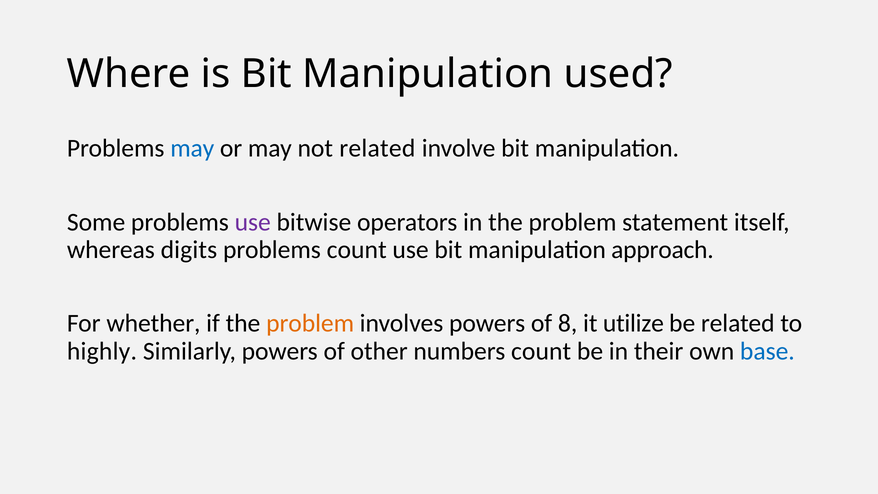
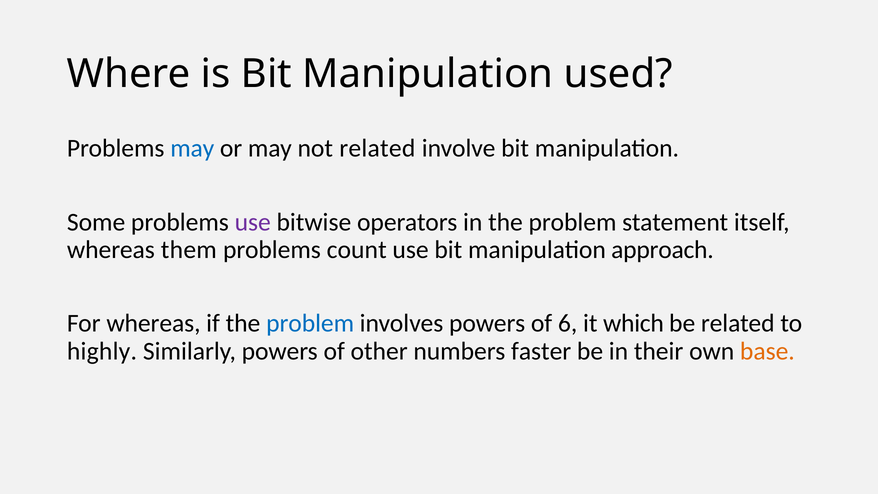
digits: digits -> them (189, 250)
For whether: whether -> whereas (153, 323)
problem colour: orange -> blue (310, 323)
8: 8 -> 6 (568, 323)
utilize: utilize -> which (633, 323)
numbers count: count -> faster (541, 351)
base colour: blue -> orange (767, 351)
